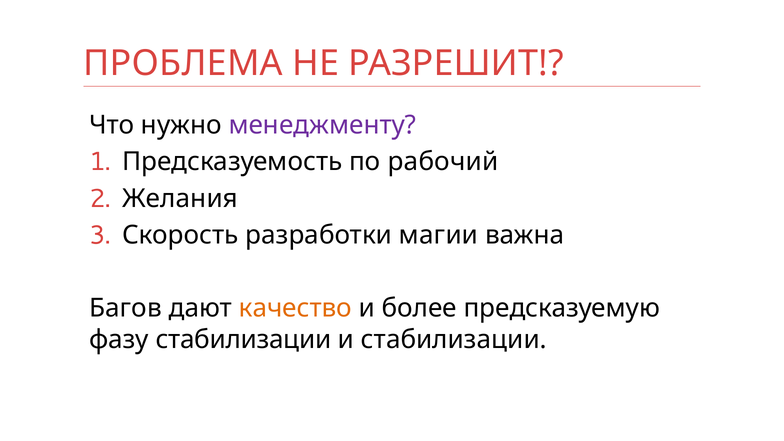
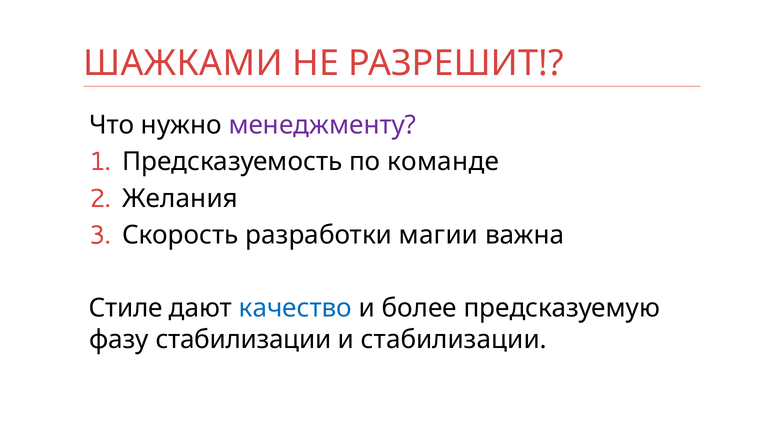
ПРОБЛЕМА: ПРОБЛЕМА -> ШАЖКАМИ (183, 63)
рабочий: рабочий -> команде (443, 162)
Багов: Багов -> Стиле (126, 308)
качество colour: orange -> blue (295, 308)
